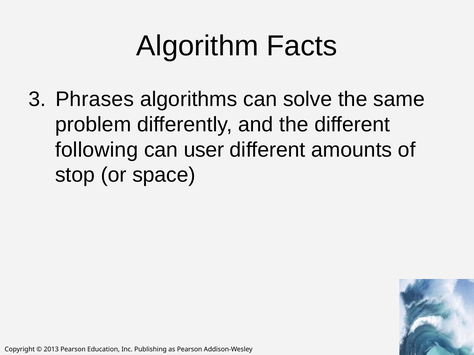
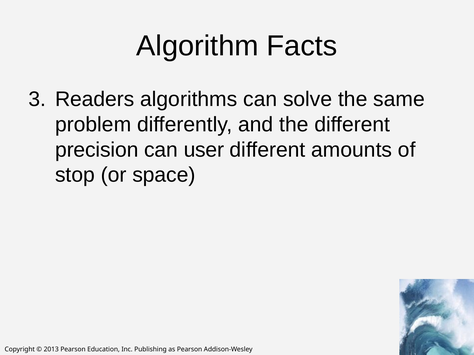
Phrases: Phrases -> Readers (95, 99)
following: following -> precision (97, 150)
